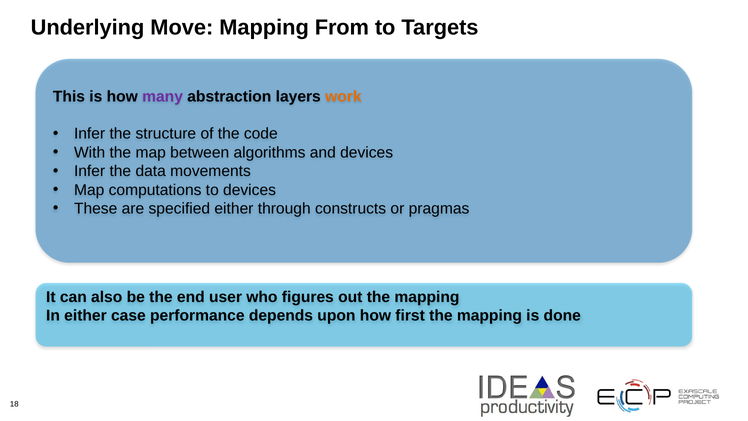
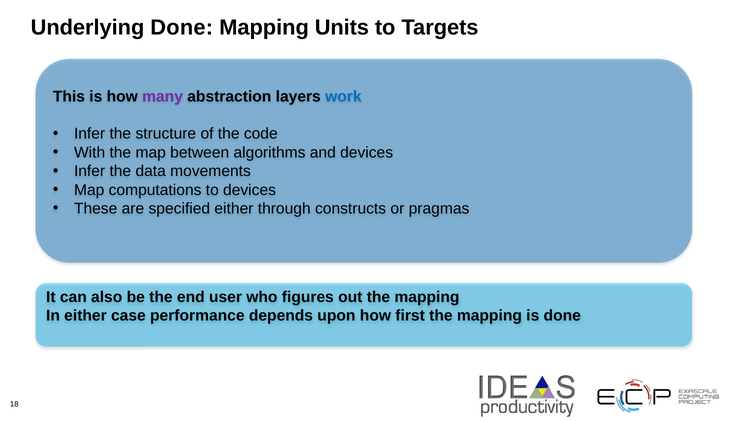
Underlying Move: Move -> Done (182, 27)
From: From -> Units (342, 27)
work colour: orange -> blue (343, 96)
